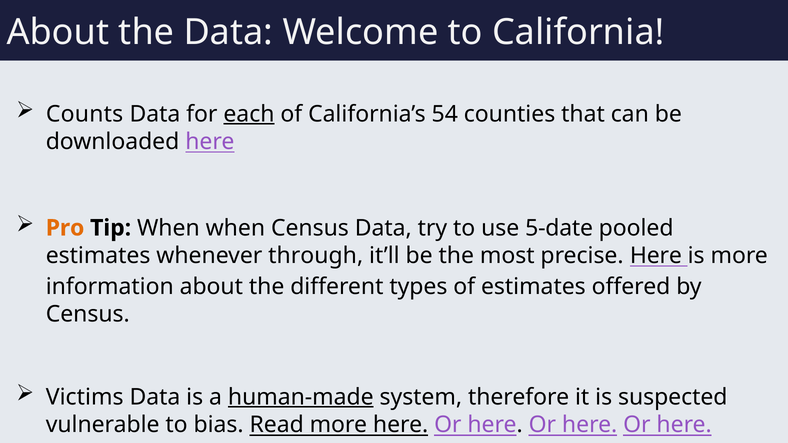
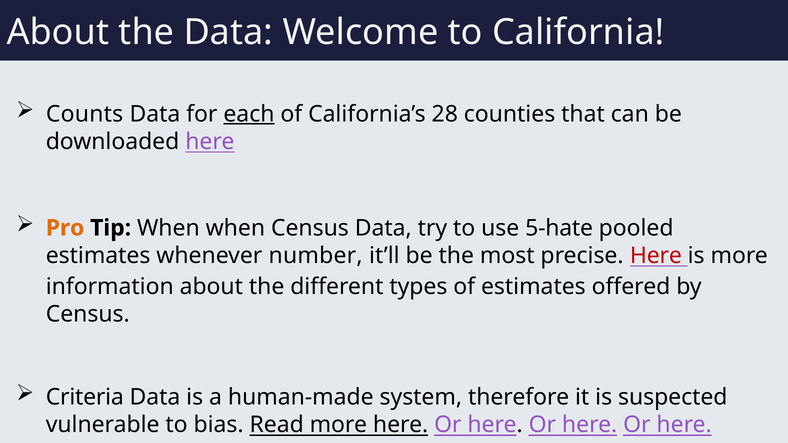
54: 54 -> 28 (445, 114)
5-date: 5-date -> 5-hate (559, 228)
through: through -> number (316, 256)
Here colour: black -> red (656, 256)
Victims: Victims -> Criteria (85, 397)
human-made underline: present -> none (301, 397)
